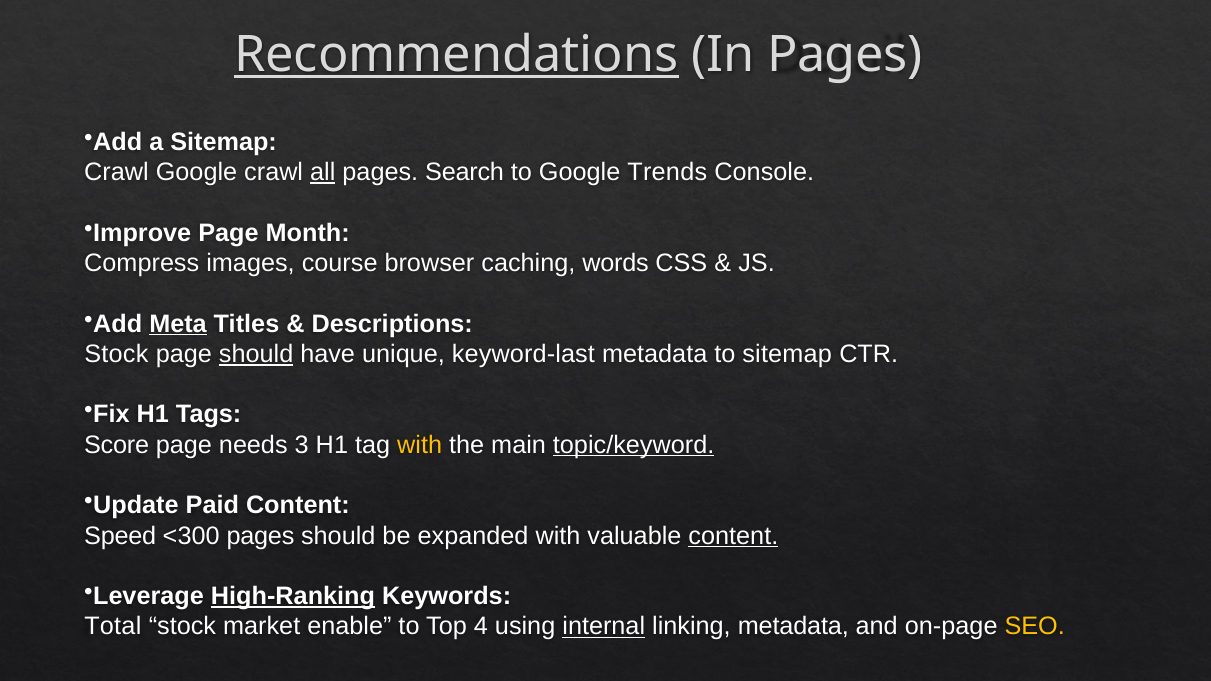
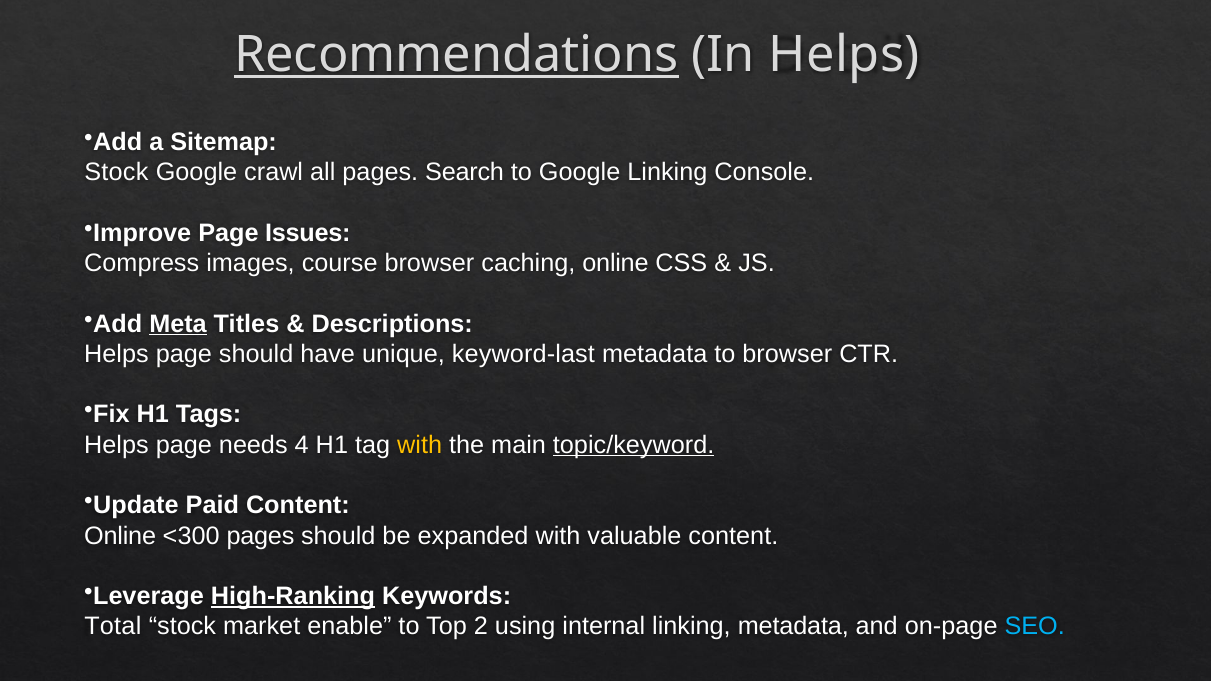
In Pages: Pages -> Helps (844, 55)
Crawl: Crawl -> Stock (116, 172)
all underline: present -> none (323, 172)
Google Trends: Trends -> Linking (667, 172)
Month: Month -> Issues (308, 233)
caching words: words -> online (616, 263)
Stock: Stock -> Helps (116, 354)
should underline: present -> none (256, 354)
to sitemap: sitemap -> browser (787, 354)
Score: Score -> Helps (116, 445)
3: 3 -> 4 (302, 445)
Speed: Speed -> Online (120, 536)
content underline: present -> none (733, 536)
4: 4 -> 2 (481, 627)
internal underline: present -> none (604, 627)
SEO colour: yellow -> light blue (1035, 627)
